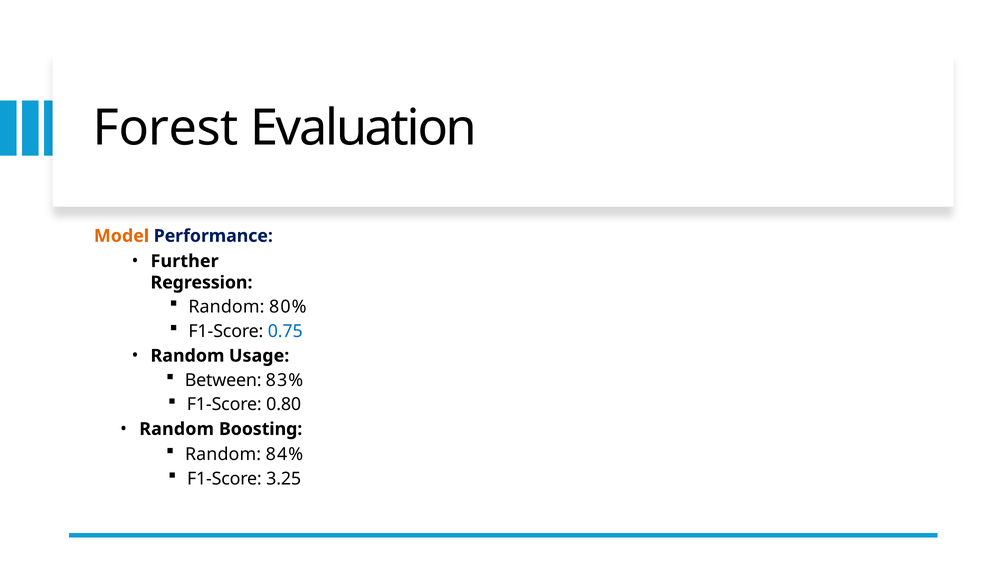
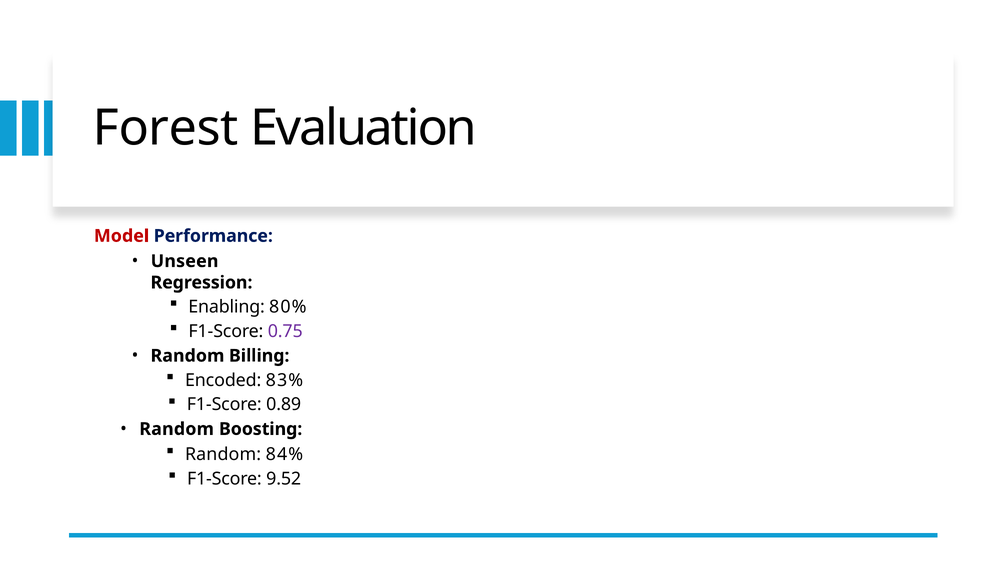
Model colour: orange -> red (122, 236)
Further: Further -> Unseen (185, 261)
Random: Random -> Enabling (227, 307)
0.75 colour: blue -> purple (285, 332)
Usage: Usage -> Billing (259, 356)
Between: Between -> Encoded (223, 380)
0.80: 0.80 -> 0.89 (284, 405)
3.25: 3.25 -> 9.52 (284, 479)
